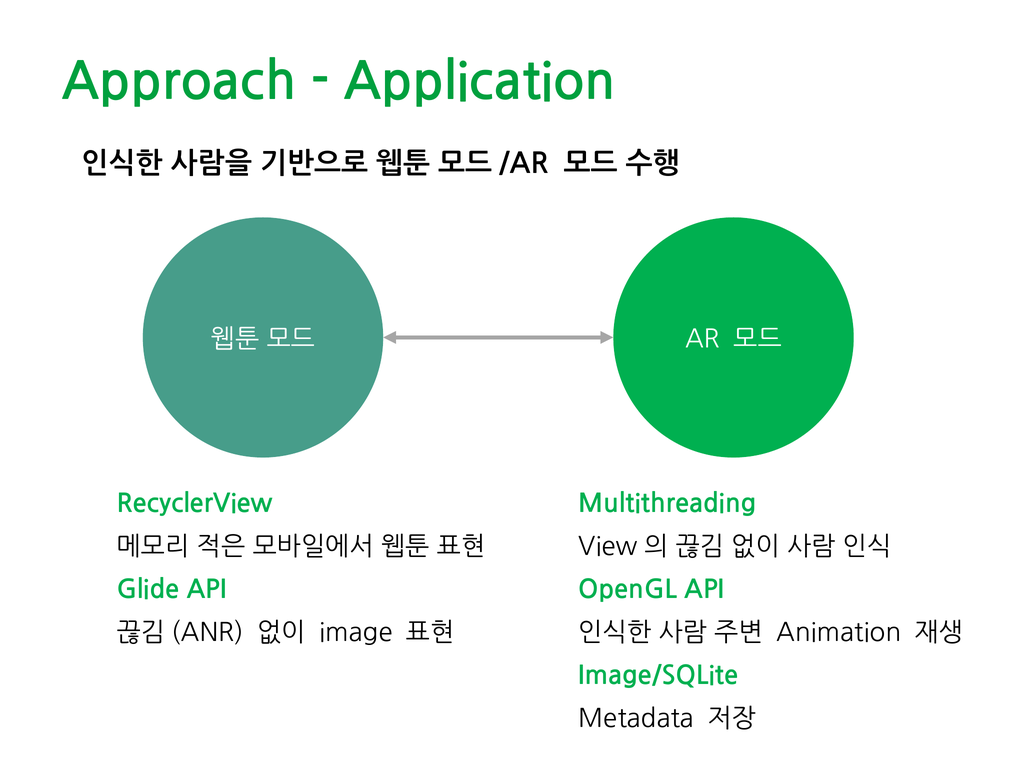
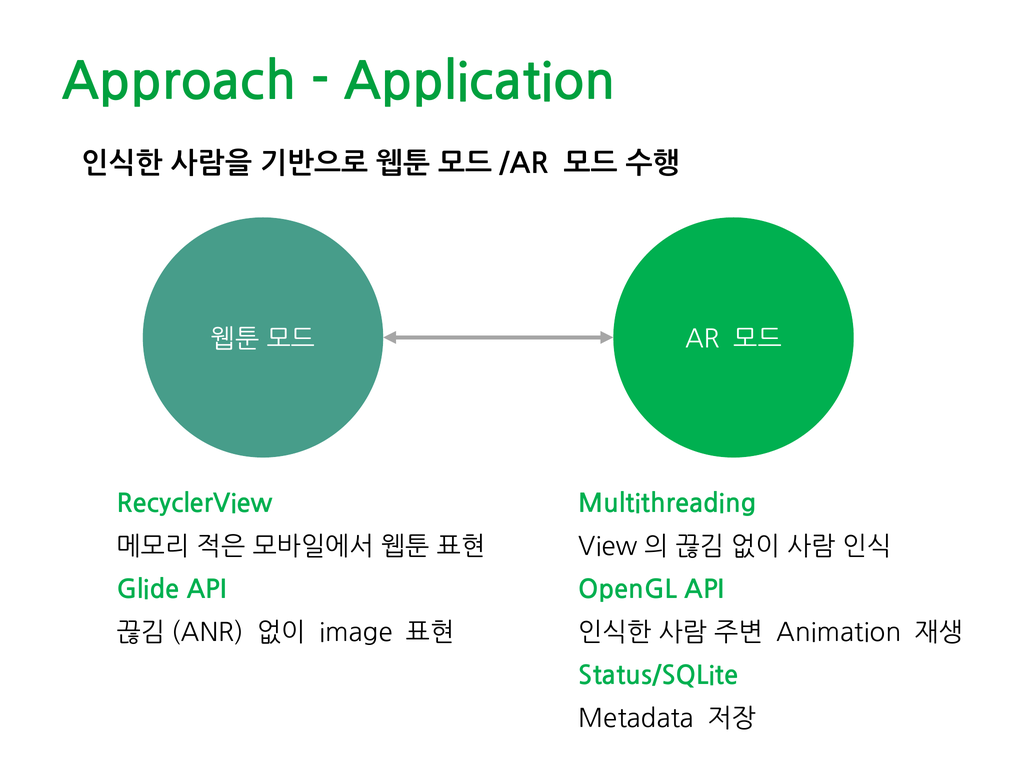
Image/SQLite: Image/SQLite -> Status/SQLite (658, 676)
